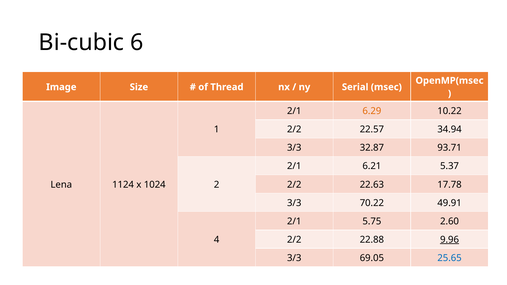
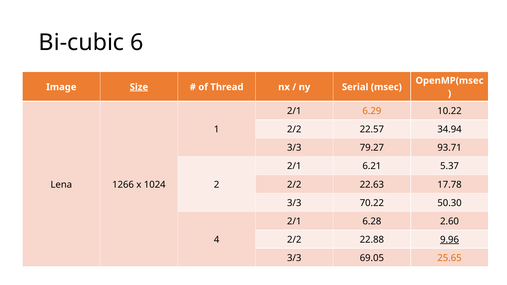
Size underline: none -> present (139, 87)
32.87: 32.87 -> 79.27 (372, 148)
1124: 1124 -> 1266 (123, 185)
49.91: 49.91 -> 50.30 (450, 203)
5.75: 5.75 -> 6.28 (372, 221)
25.65 colour: blue -> orange (450, 258)
